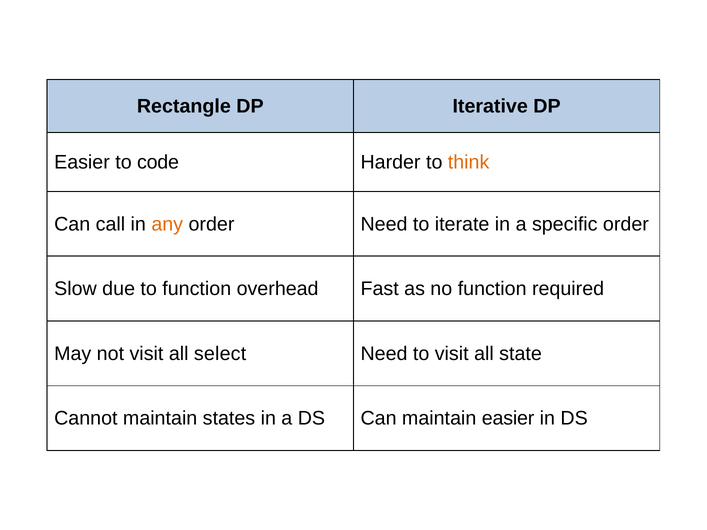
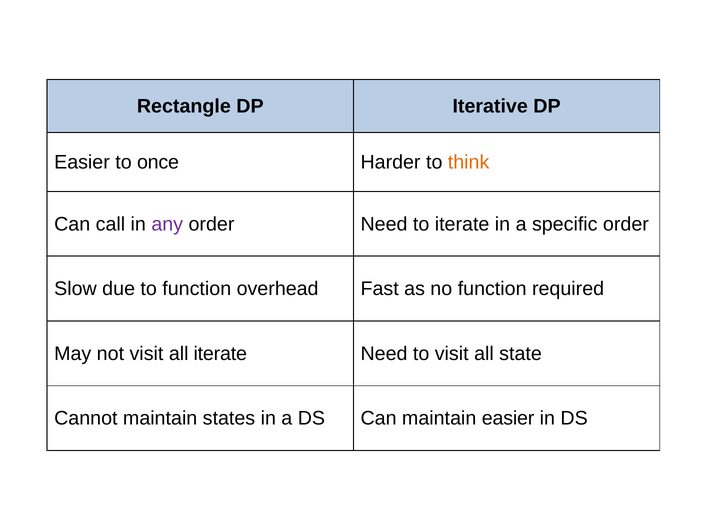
code: code -> once (158, 162)
any colour: orange -> purple (167, 224)
all select: select -> iterate (220, 354)
